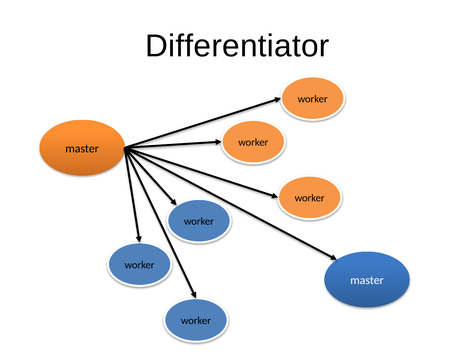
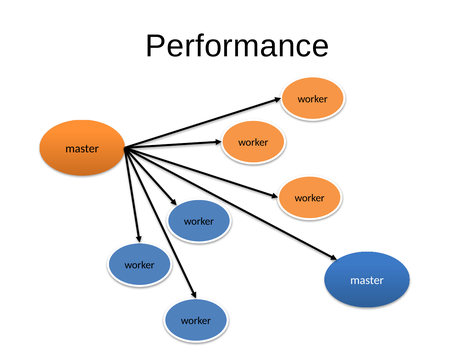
Differentiator: Differentiator -> Performance (237, 46)
